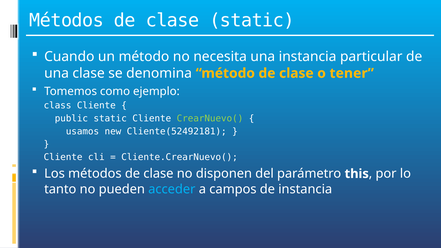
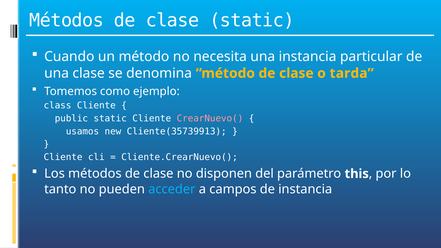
tener: tener -> tarda (352, 73)
CrearNuevo( colour: light green -> pink (210, 118)
Cliente(52492181: Cliente(52492181 -> Cliente(35739913 (177, 131)
